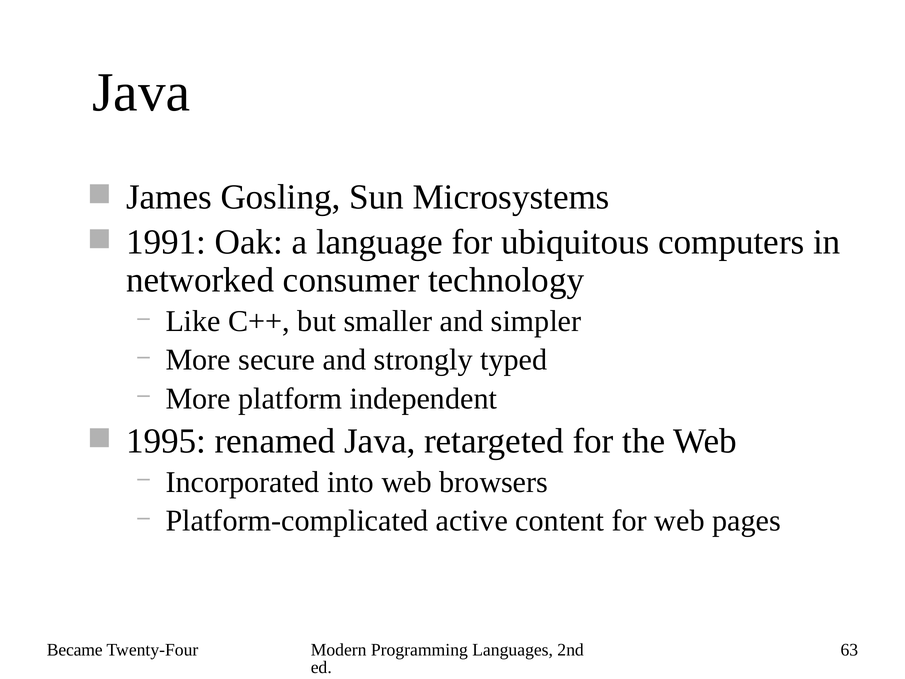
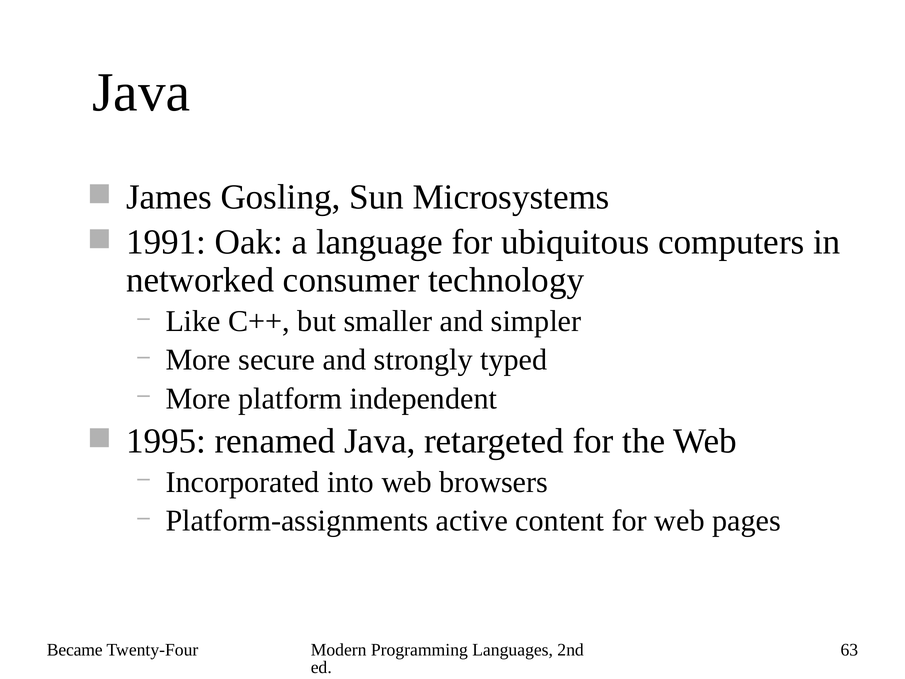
Platform-complicated: Platform-complicated -> Platform-assignments (297, 521)
